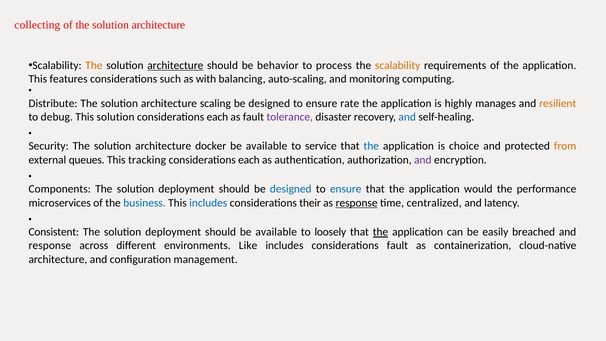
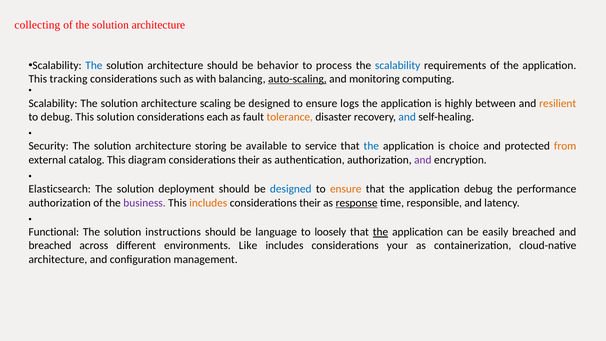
The colour: orange -> blue (94, 65)
architecture underline: present -> none (175, 65)
scalability colour: orange -> blue (398, 65)
features: features -> tracking (69, 79)
auto-scaling underline: none -> present (297, 79)
Distribute: Distribute -> Scalability (53, 103)
rate: rate -> logs (350, 103)
manages: manages -> between (496, 103)
tolerance colour: purple -> orange (290, 117)
docker: docker -> storing (211, 146)
queues: queues -> catalog (87, 160)
tracking: tracking -> diagram (147, 160)
each: each -> their (249, 160)
Components: Components -> Elasticsearch (60, 189)
ensure colour: blue -> orange (346, 189)
application would: would -> debug (478, 189)
microservices: microservices -> authorization (60, 203)
business colour: blue -> purple (144, 203)
includes colour: blue -> orange (208, 203)
centralized: centralized -> responsible (434, 203)
Consistent: Consistent -> Functional (54, 232)
deployment: deployment -> instructions (173, 232)
should be available: available -> language (276, 232)
response: response -> breached (50, 246)
considerations fault: fault -> your (397, 246)
